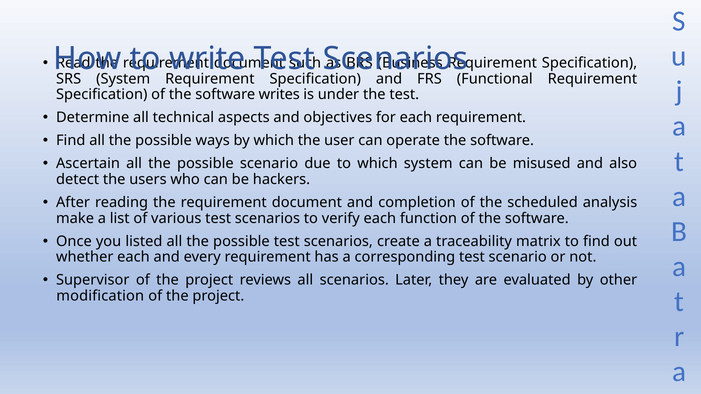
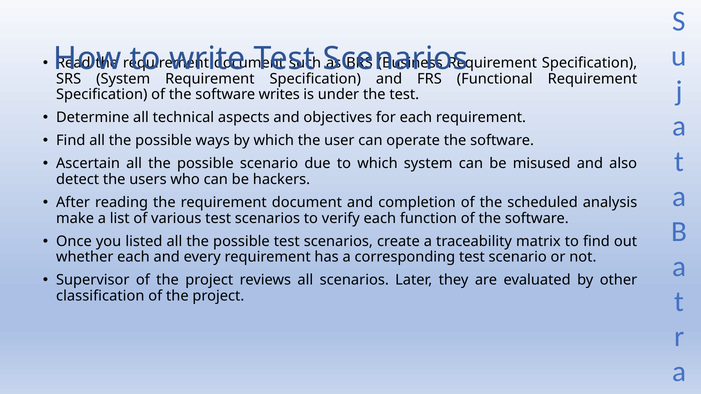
modification: modification -> classification (100, 296)
